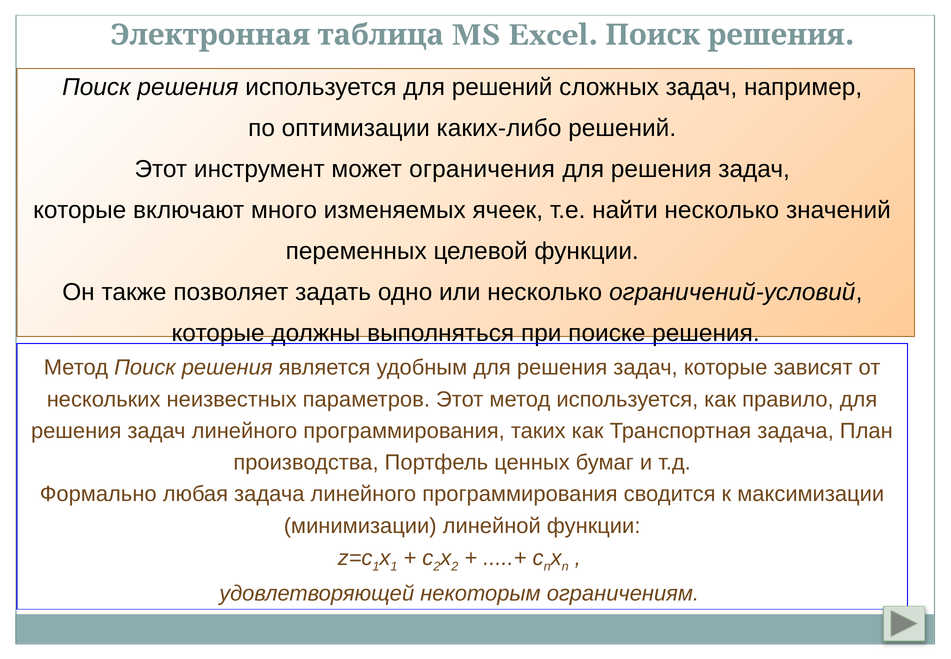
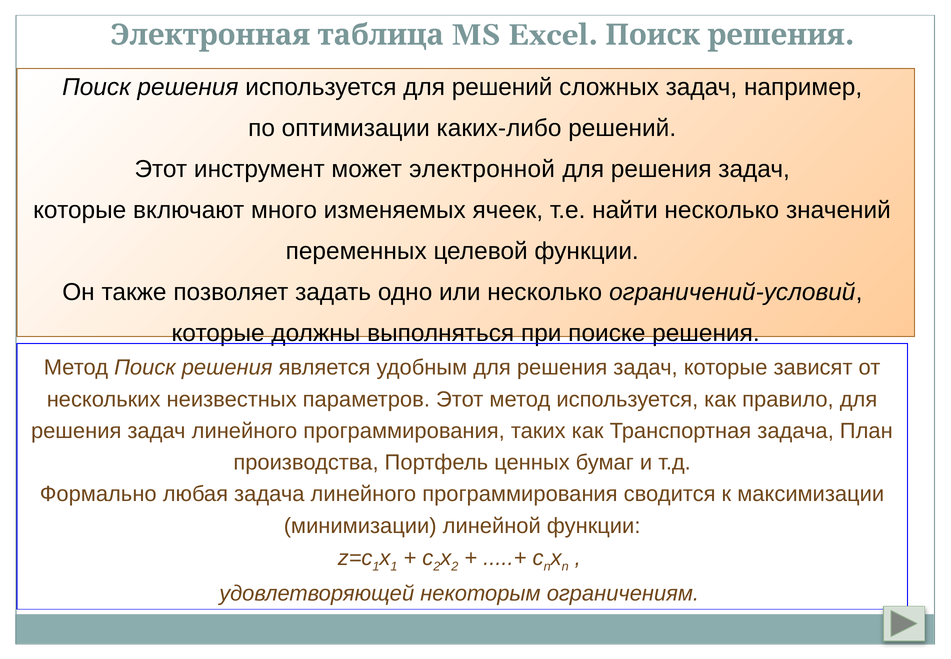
ограничения: ограничения -> электронной (482, 169)
